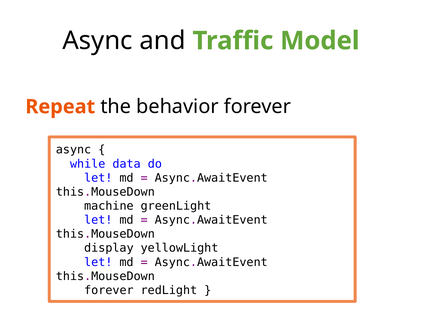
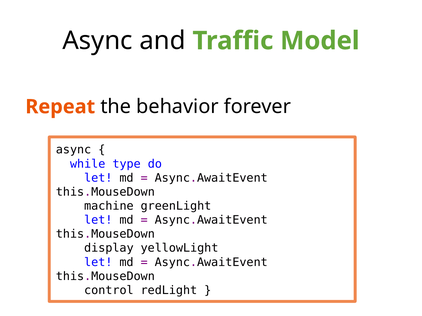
data: data -> type (127, 164)
forever: forever -> control (109, 291)
